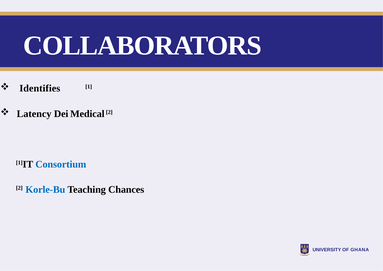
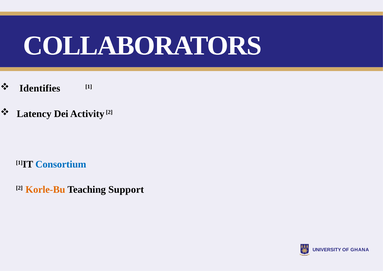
Medical: Medical -> Activity (87, 114)
Korle-Bu colour: blue -> orange (45, 190)
Chances: Chances -> Support (126, 190)
